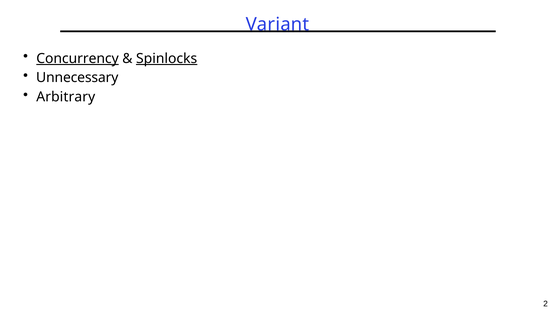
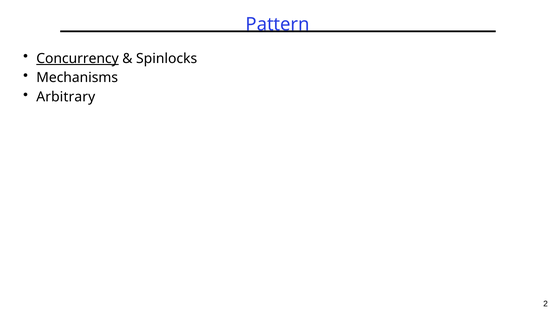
Variant: Variant -> Pattern (278, 24)
Spinlocks underline: present -> none (167, 58)
Unnecessary: Unnecessary -> Mechanisms (77, 78)
